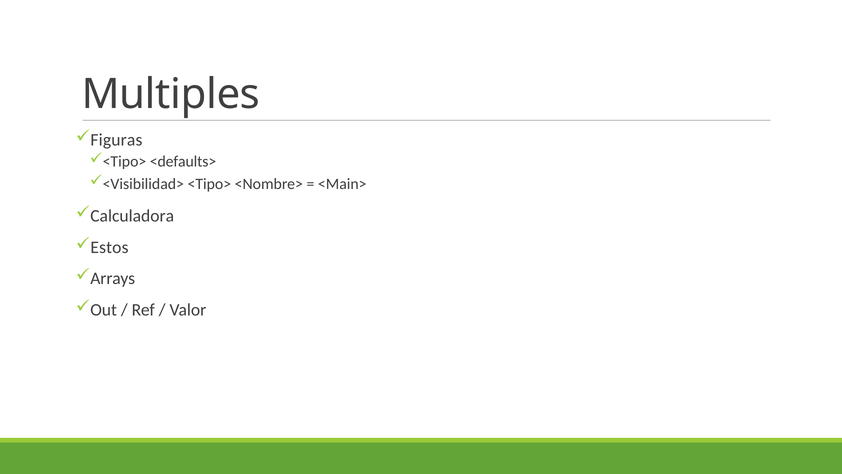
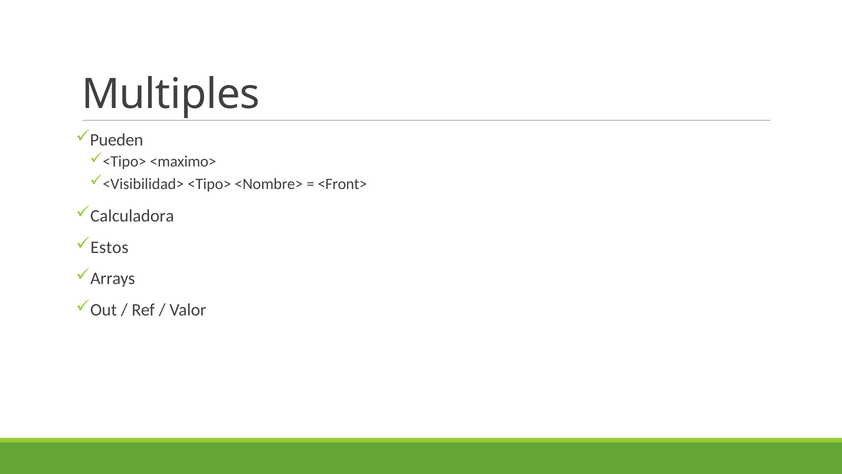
Figuras: Figuras -> Pueden (117, 140)
<defaults>: <defaults> -> <maximo> (183, 162)
<Main>: <Main> -> <Front> (342, 184)
